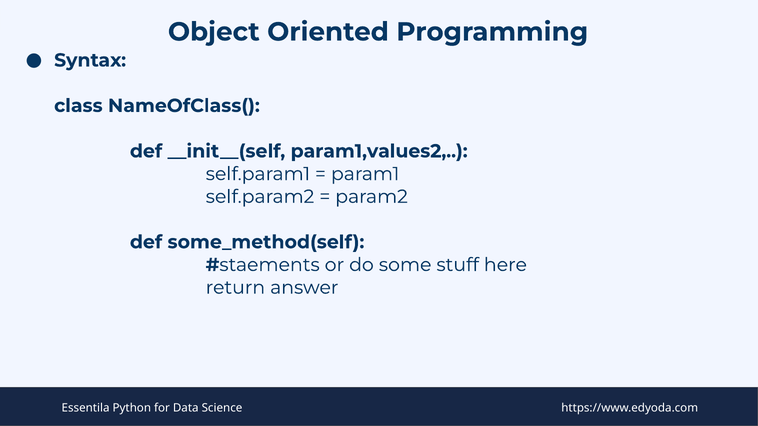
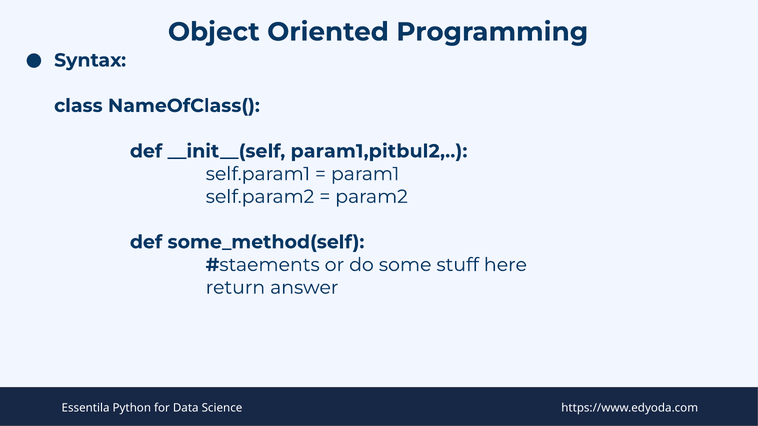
param1,values2: param1,values2 -> param1,pitbul2 (379, 151)
